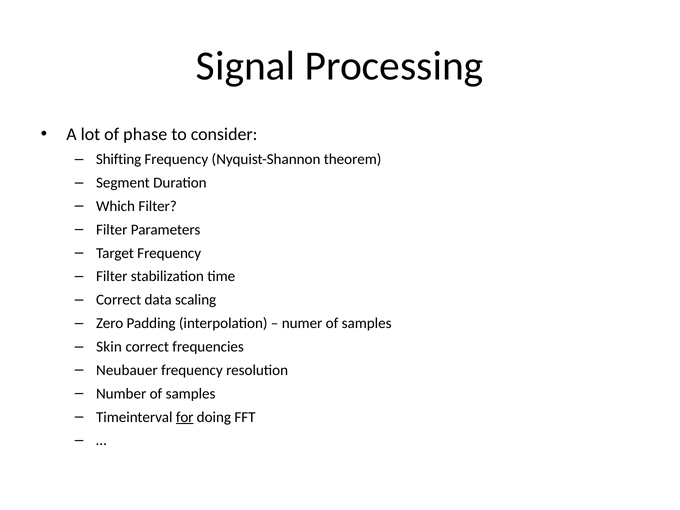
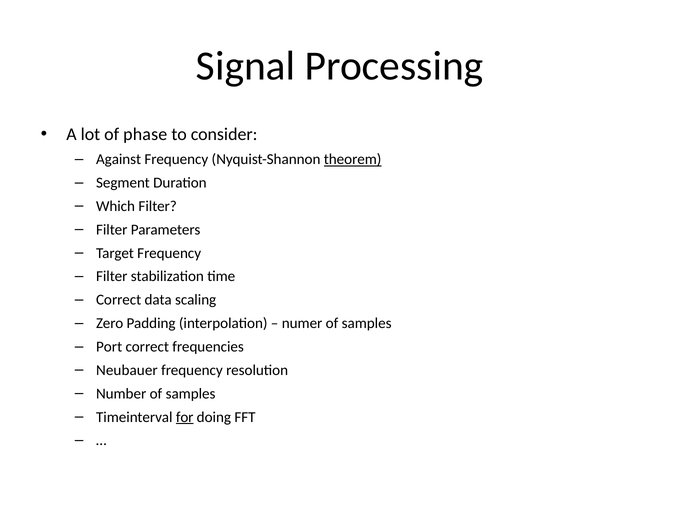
Shifting: Shifting -> Against (119, 159)
theorem underline: none -> present (353, 159)
Skin: Skin -> Port (109, 347)
